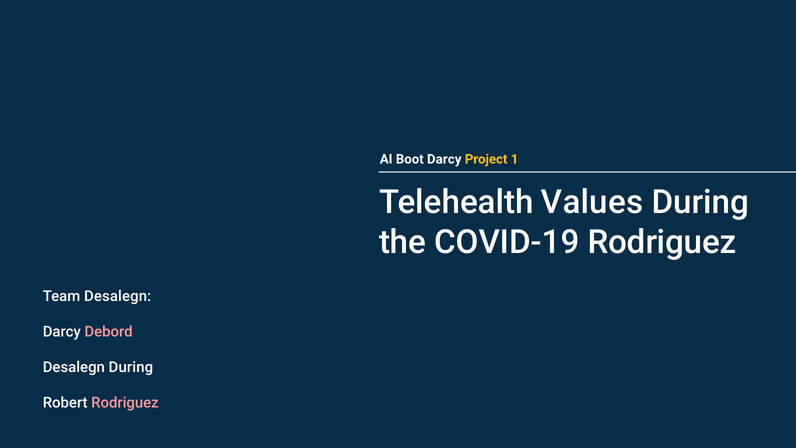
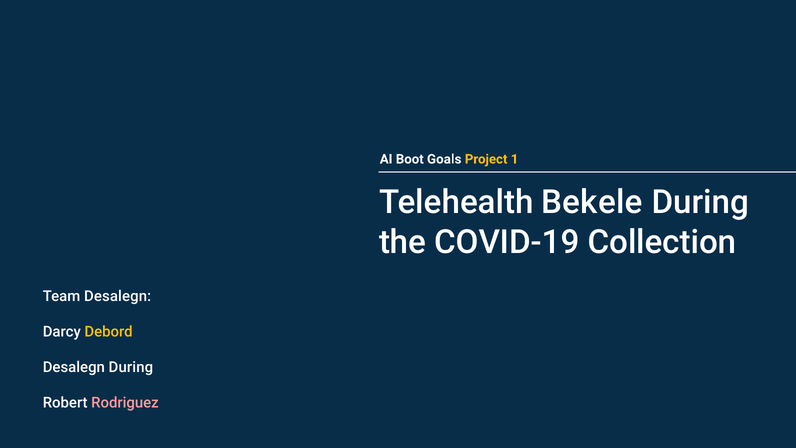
Boot Darcy: Darcy -> Goals (444, 159)
Values: Values -> Bekele (592, 202)
COVID-19 Rodriguez: Rodriguez -> Collection (662, 242)
Debord colour: pink -> yellow (109, 332)
